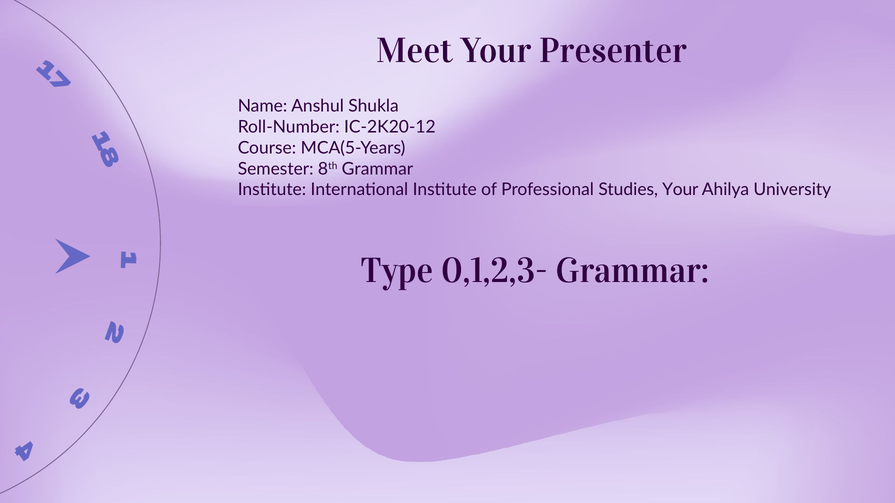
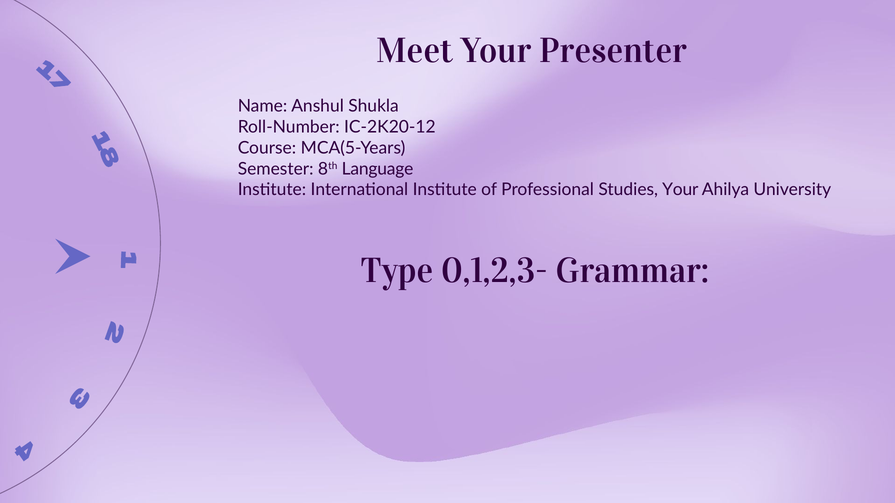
8th Grammar: Grammar -> Language (378, 169)
